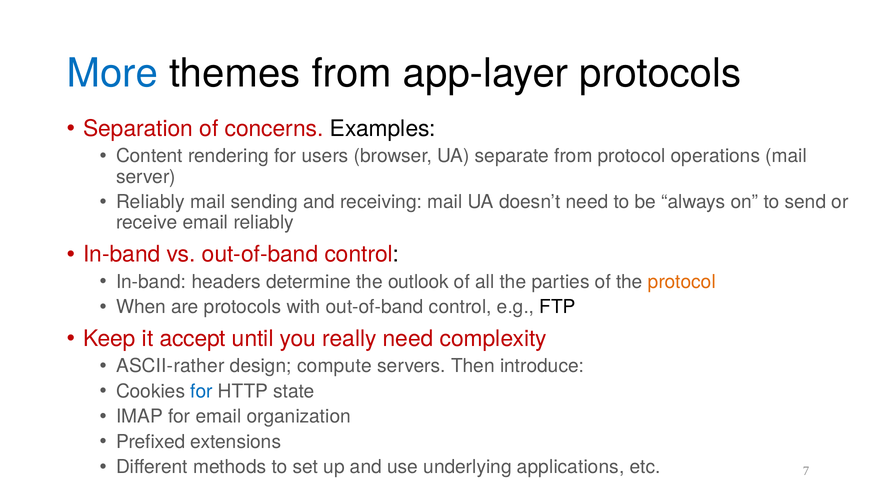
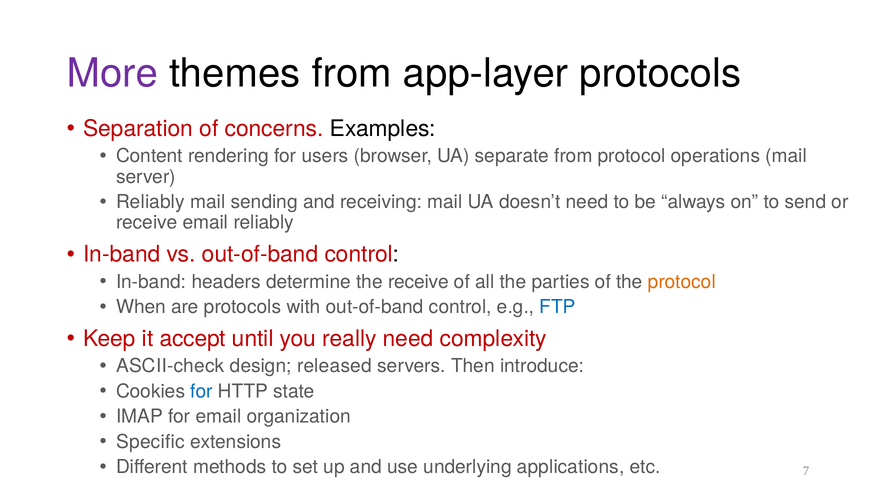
More colour: blue -> purple (112, 74)
the outlook: outlook -> receive (418, 282)
FTP colour: black -> blue (558, 307)
ASCII-rather: ASCII-rather -> ASCII-check (170, 366)
compute: compute -> released (334, 366)
Prefixed: Prefixed -> Specific (151, 442)
